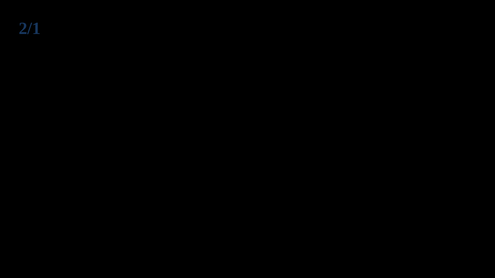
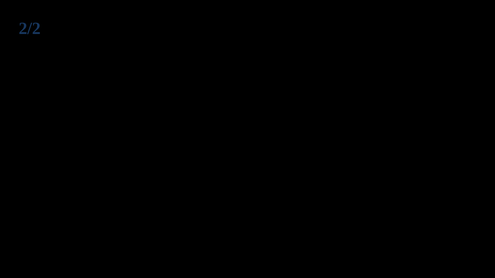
2/1: 2/1 -> 2/2 (30, 29)
